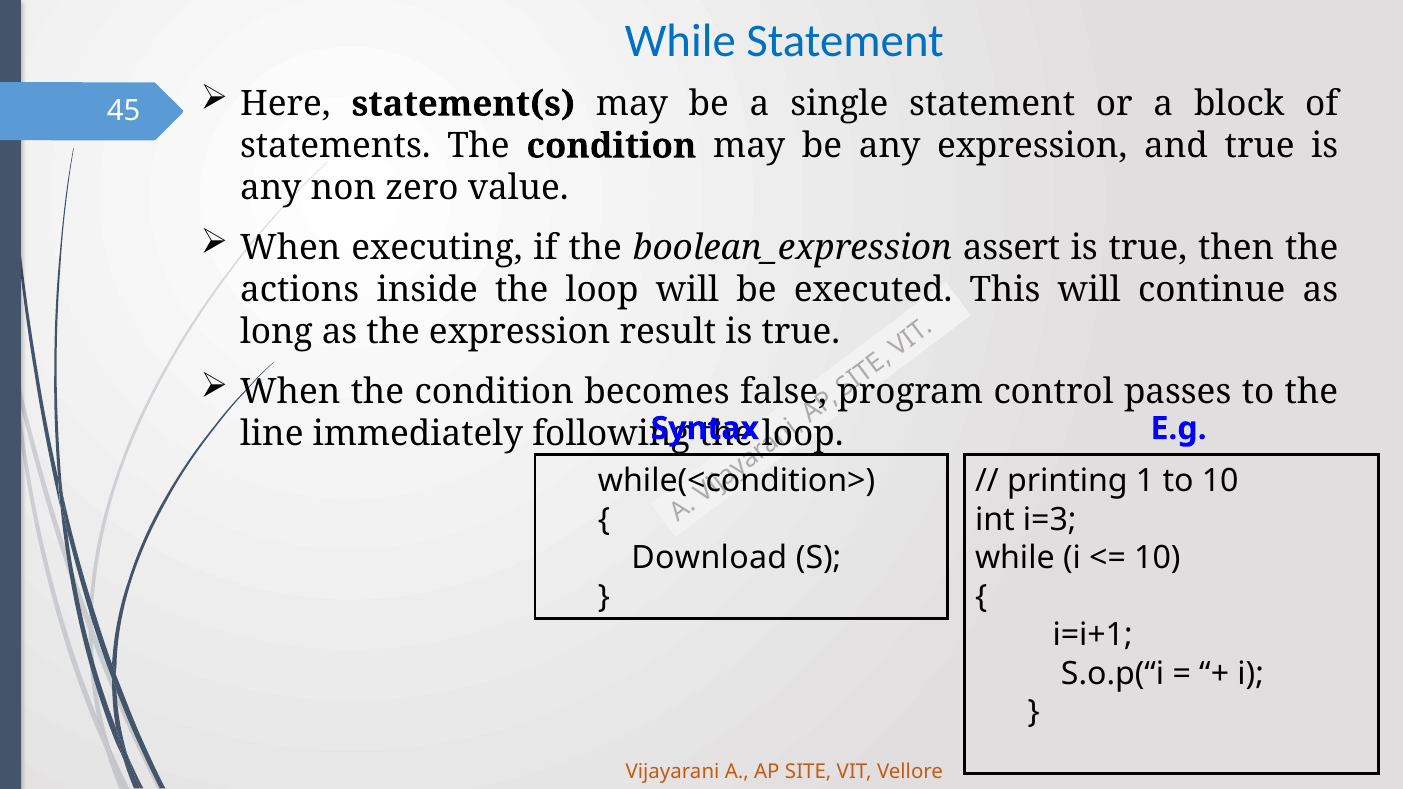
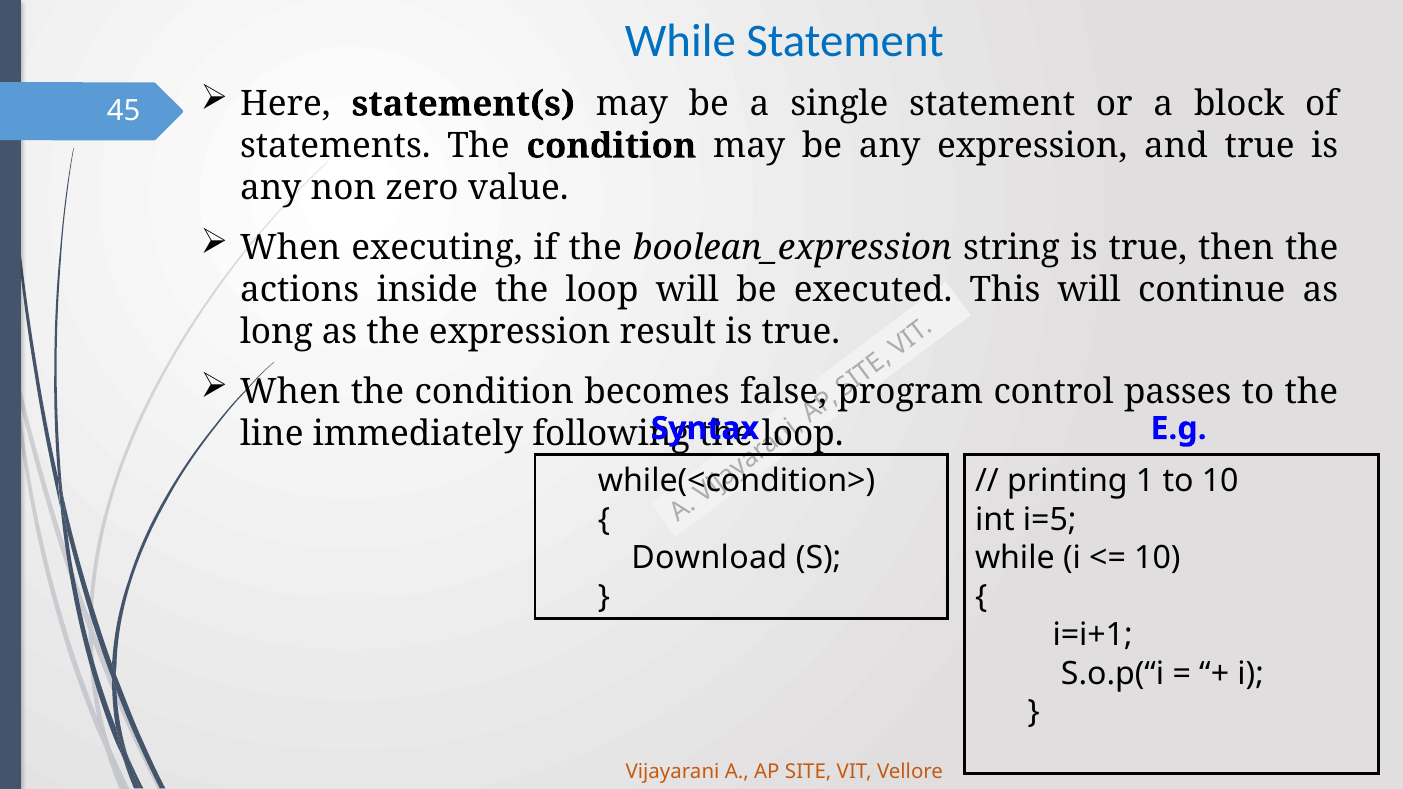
assert: assert -> string (1012, 248)
i=3: i=3 -> i=5 (1050, 520)
